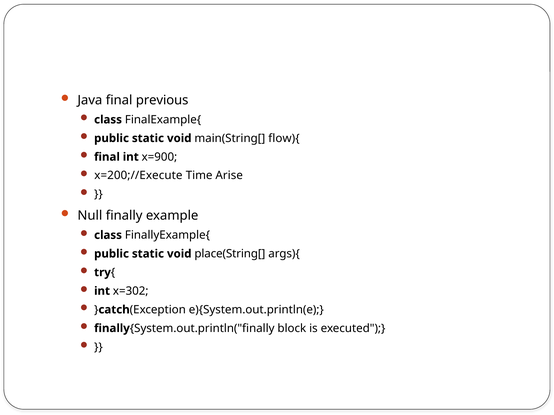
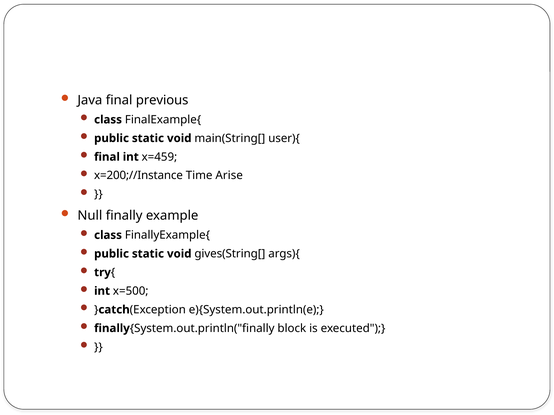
flow){: flow){ -> user){ (284, 138)
x=900: x=900 -> x=459 (159, 157)
x=200;//Execute: x=200;//Execute -> x=200;//Instance (138, 176)
place(String[: place(String[ -> gives(String[ (230, 254)
x=302: x=302 -> x=500 (131, 291)
